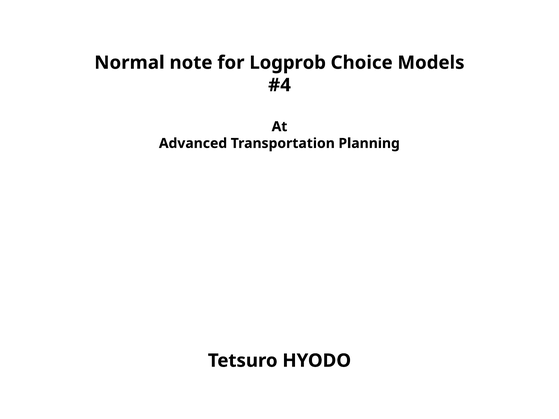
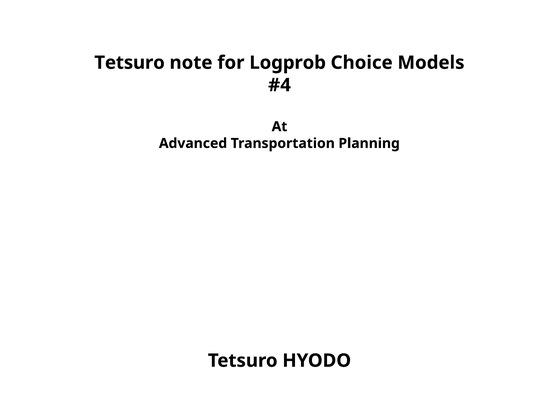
Normal: Normal -> Tetsuro (130, 63)
